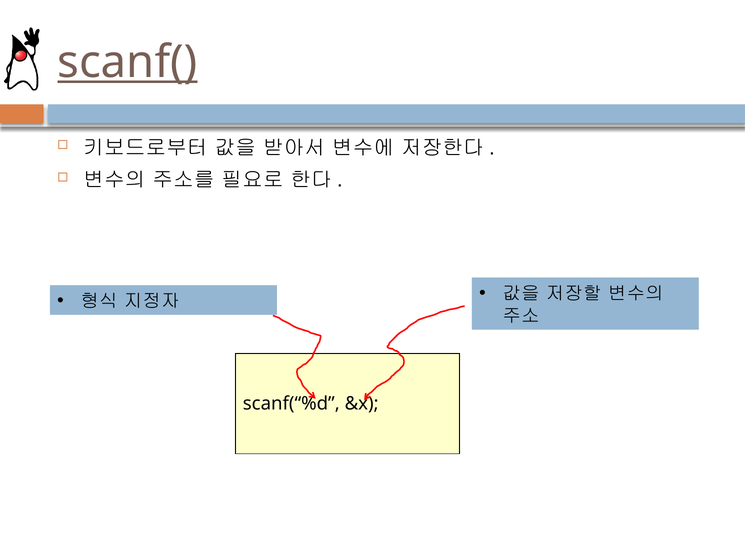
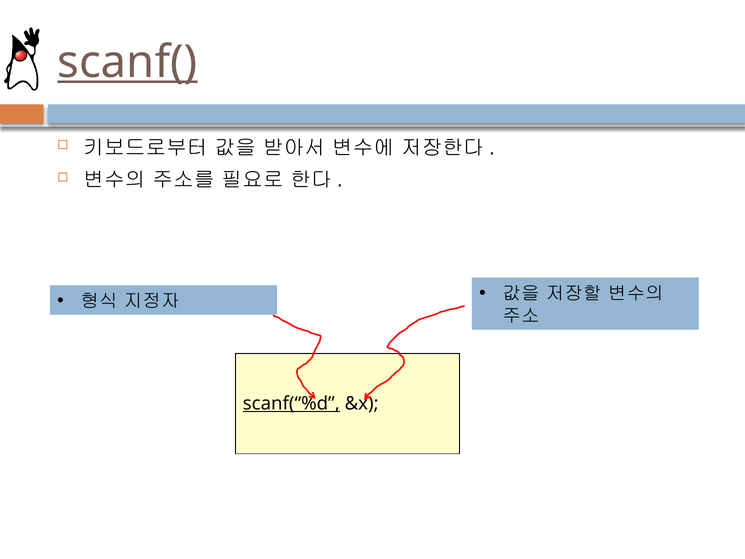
scanf(“%d underline: none -> present (291, 403)
